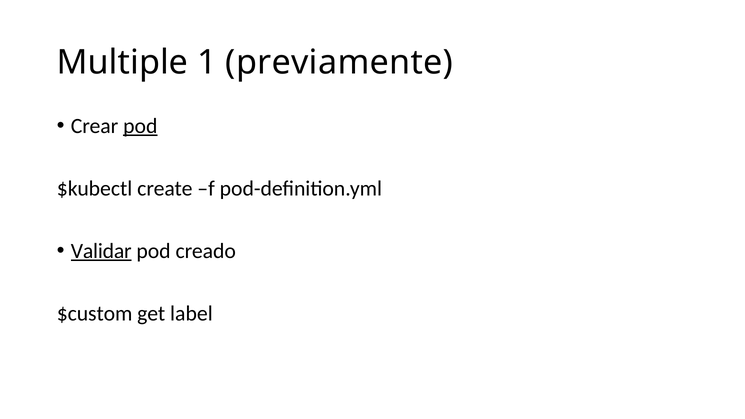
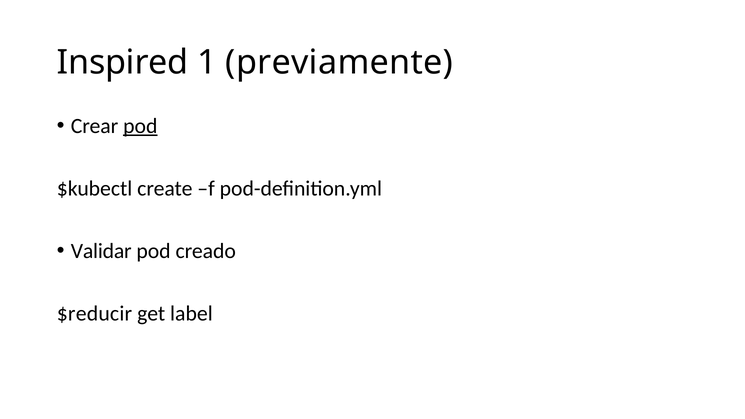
Multiple: Multiple -> Inspired (123, 63)
Validar underline: present -> none (101, 251)
$custom: $custom -> $reducir (94, 313)
